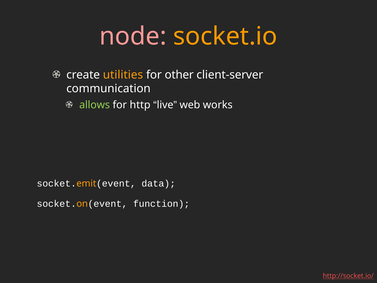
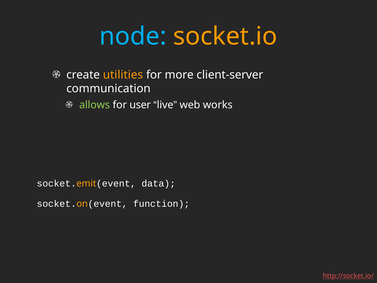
node colour: pink -> light blue (133, 36)
other: other -> more (179, 75)
http: http -> user (140, 105)
